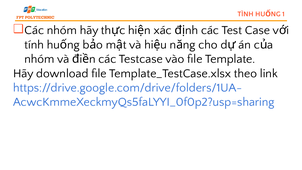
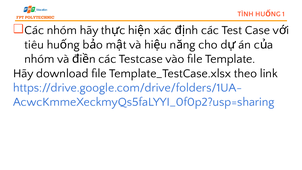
tính: tính -> tiêu (34, 45)
